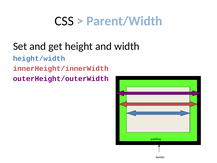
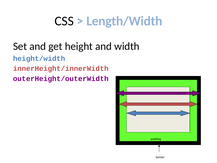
Parent/Width: Parent/Width -> Length/Width (124, 21)
